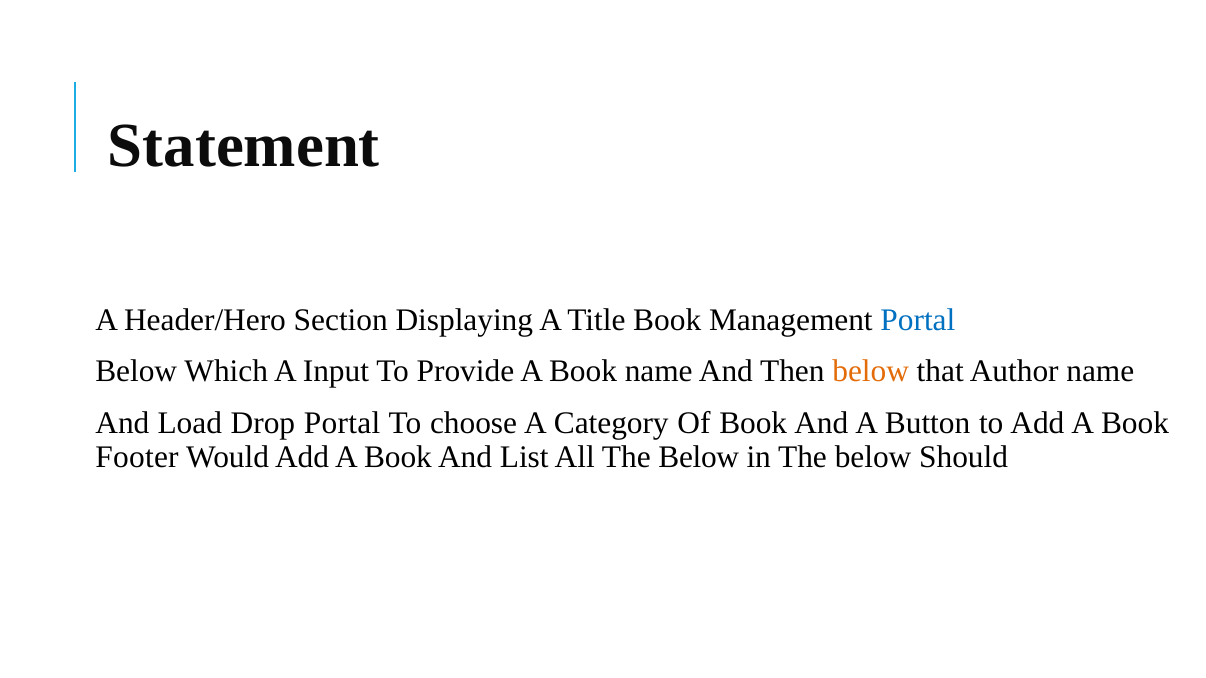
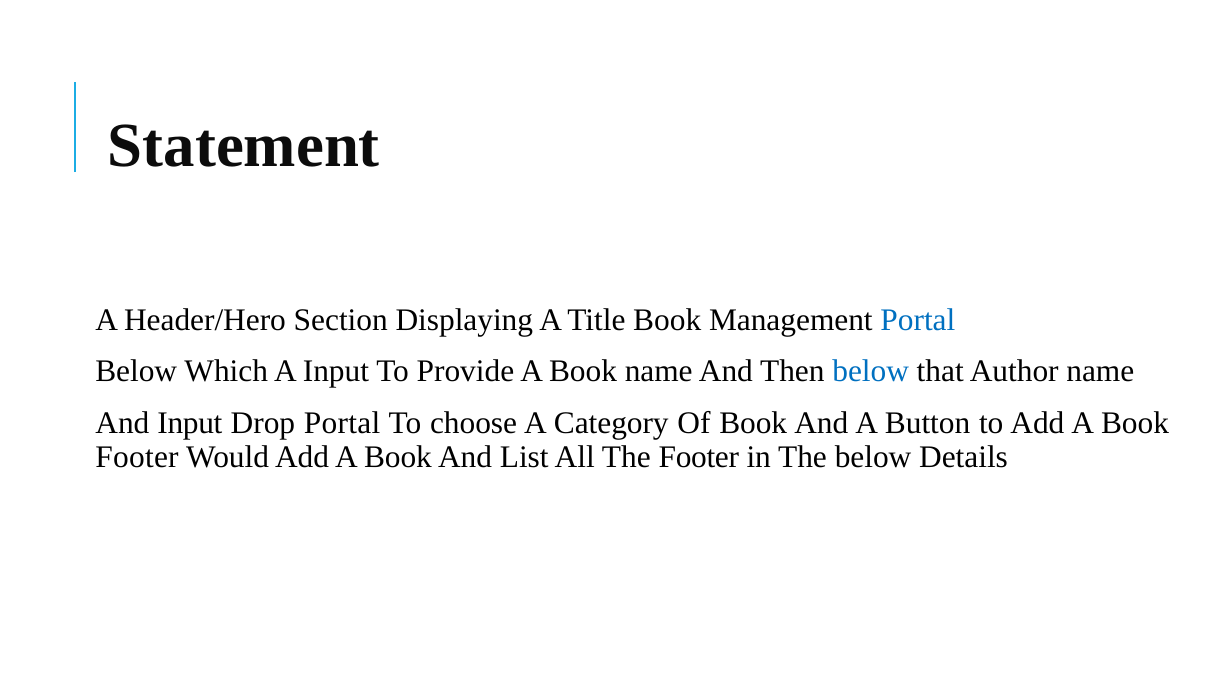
below colour: orange -> blue (871, 372)
And Load: Load -> Input (190, 423)
All The Below: Below -> Footer (699, 457)
Should: Should -> Details (964, 457)
